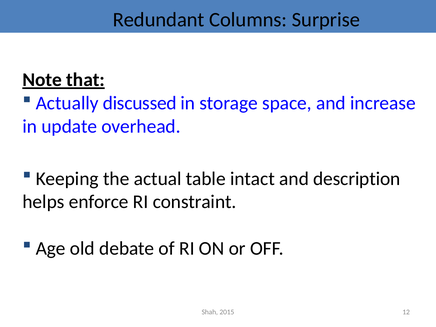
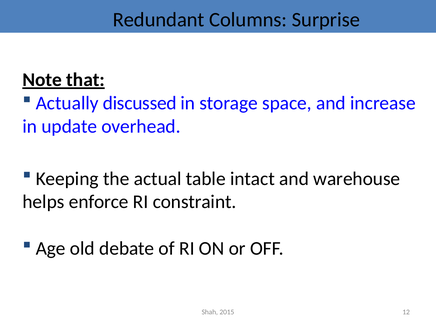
description: description -> warehouse (357, 179)
